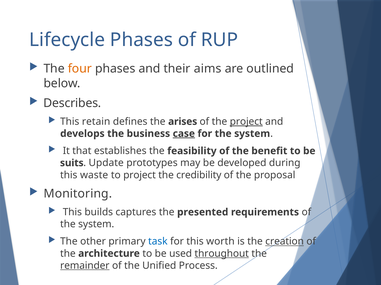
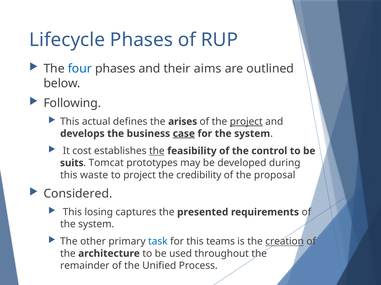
four colour: orange -> blue (80, 69)
Describes: Describes -> Following (72, 103)
retain: retain -> actual (96, 122)
that: that -> cost (82, 151)
the underline: none -> present (157, 151)
benefit: benefit -> control (269, 151)
Update: Update -> Tomcat (106, 163)
Monitoring: Monitoring -> Considered (78, 194)
builds: builds -> losing (99, 213)
worth: worth -> teams (221, 242)
throughout underline: present -> none (222, 254)
remainder underline: present -> none (85, 266)
